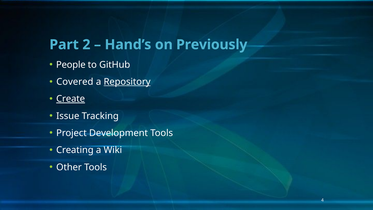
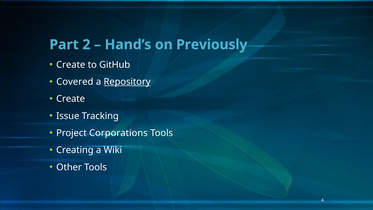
People: People -> Create (71, 65)
Create underline: present -> none (71, 99)
Development: Development -> Corporations (118, 133)
